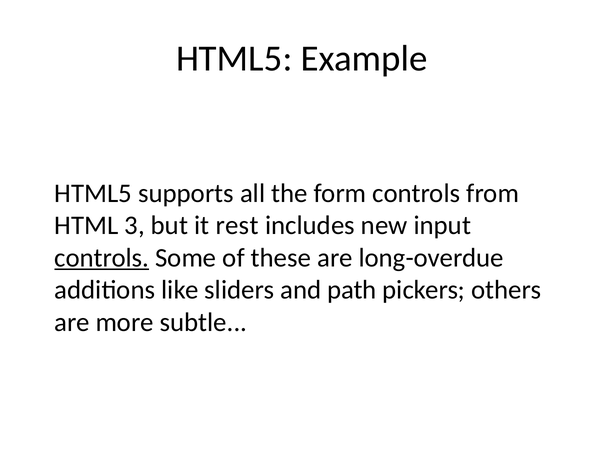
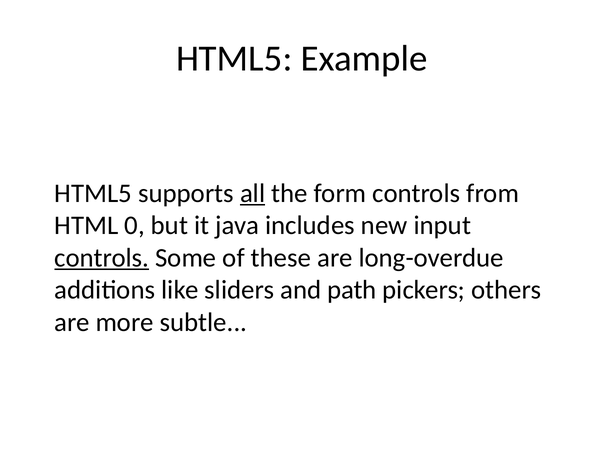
all underline: none -> present (253, 193)
3: 3 -> 0 (135, 226)
rest: rest -> java (237, 226)
